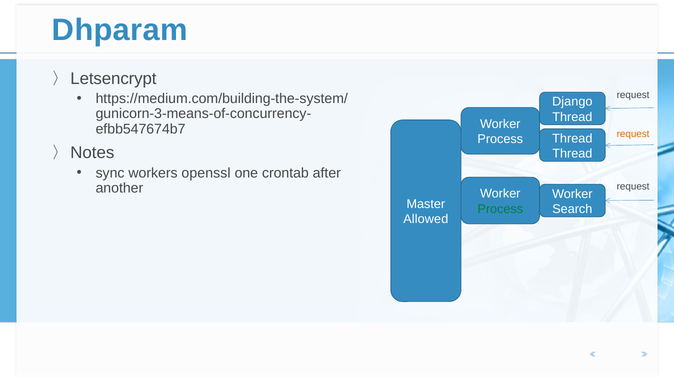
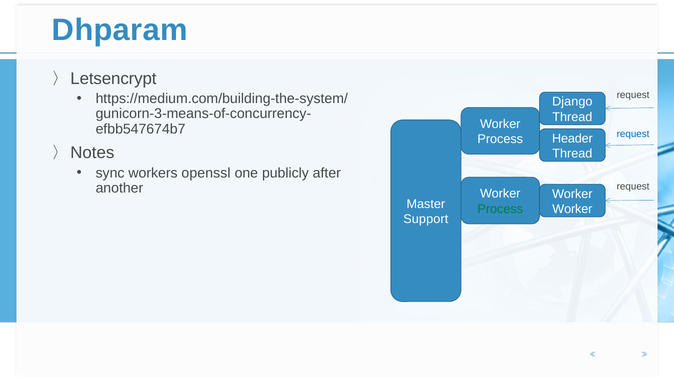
request colour: orange -> blue (633, 134)
Thread: Thread -> Header (572, 138)
crontab: crontab -> publicly (285, 173)
Search: Search -> Worker (572, 209)
Allowed: Allowed -> Support (426, 219)
